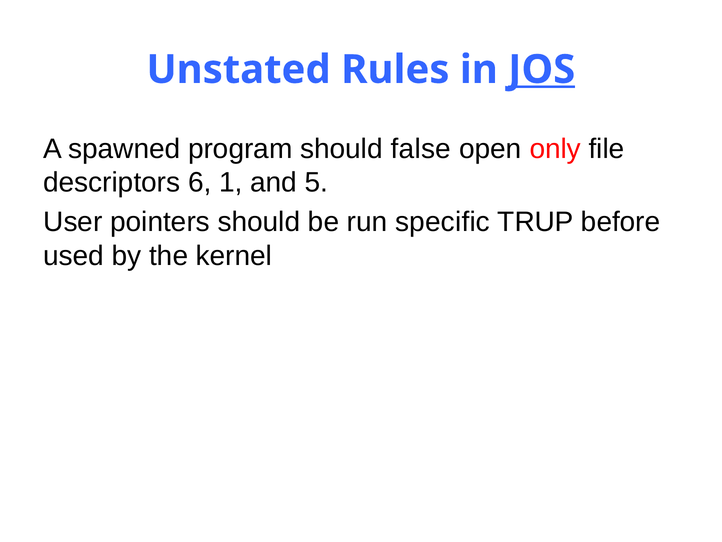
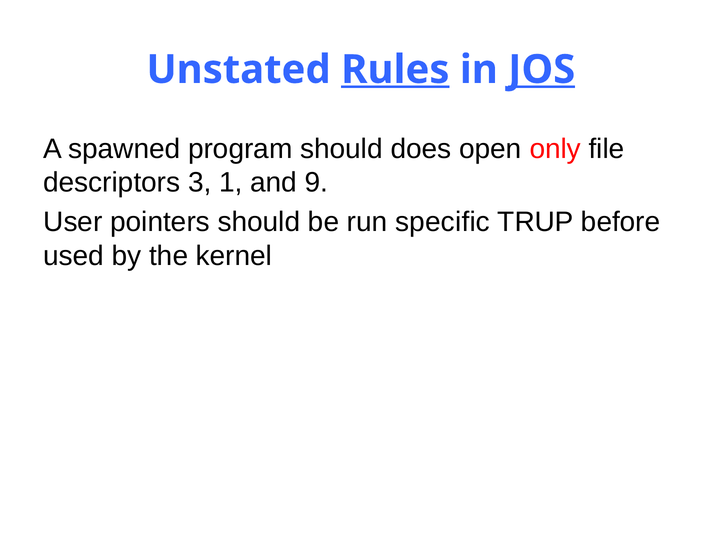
Rules underline: none -> present (395, 70)
false: false -> does (421, 149)
6: 6 -> 3 (200, 182)
5: 5 -> 9 (316, 182)
